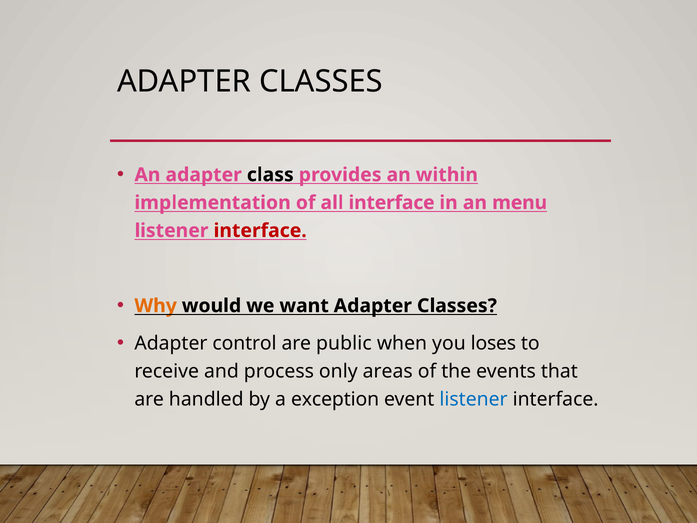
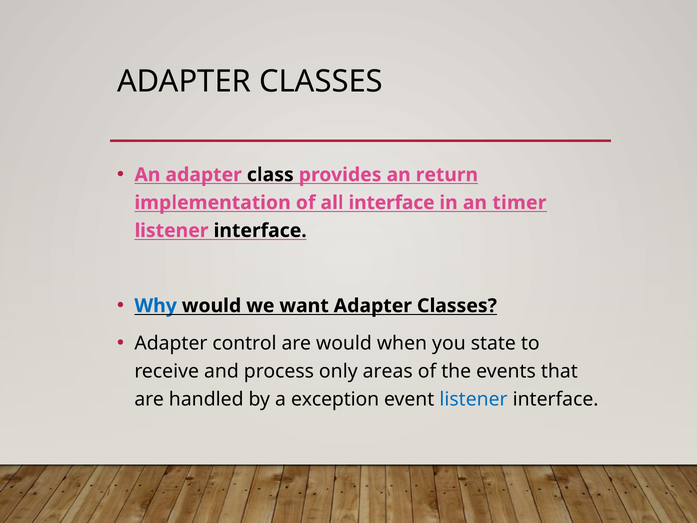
within: within -> return (447, 175)
menu: menu -> timer (519, 203)
interface colour: red -> black (260, 231)
Why colour: orange -> blue (156, 306)
are public: public -> would (344, 343)
loses: loses -> state (493, 343)
